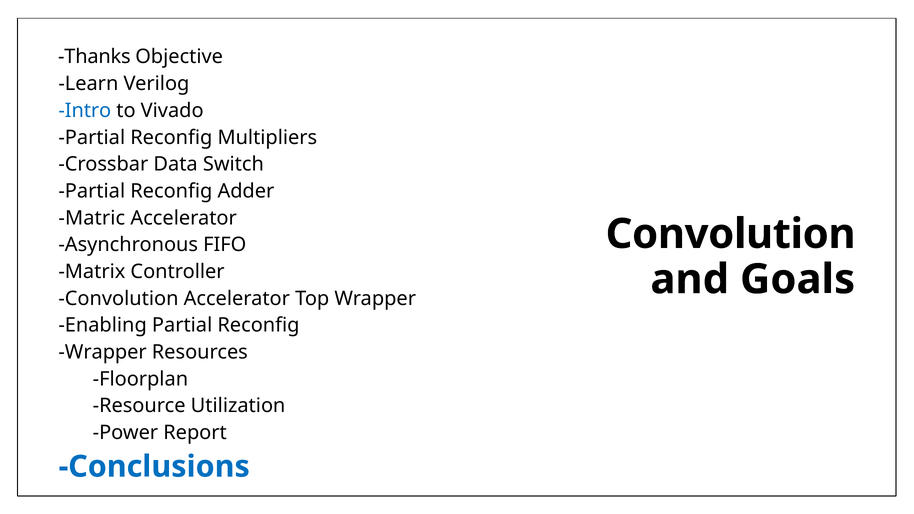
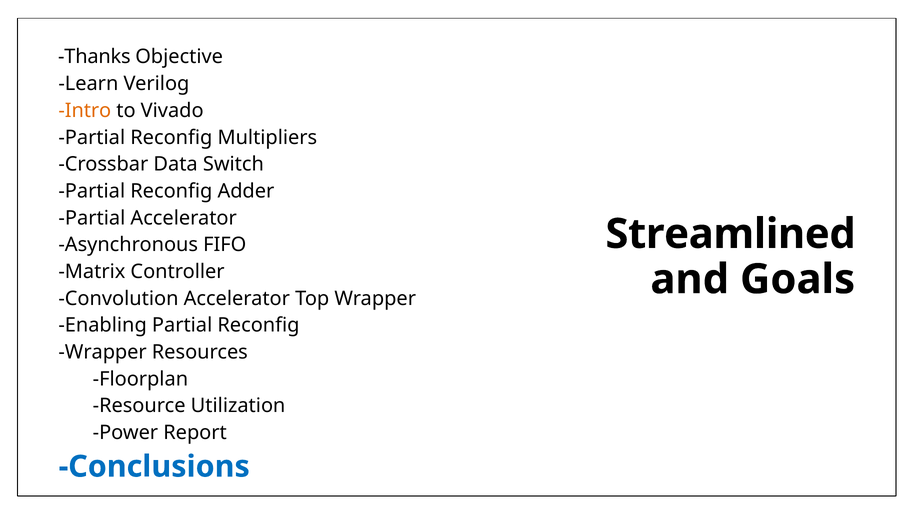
Intro colour: blue -> orange (85, 111)
Matric: Matric -> Partial (92, 218)
Convolution: Convolution -> Streamlined (731, 234)
